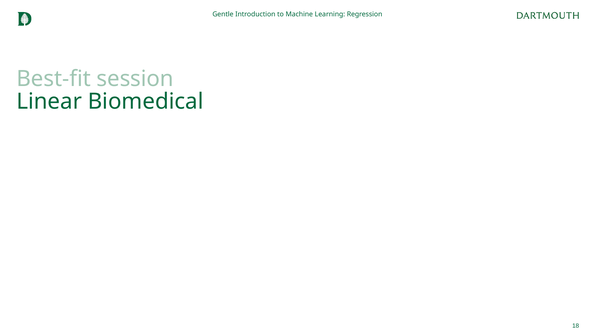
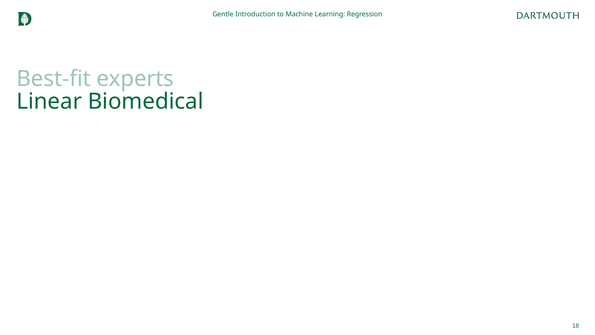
session: session -> experts (135, 79)
